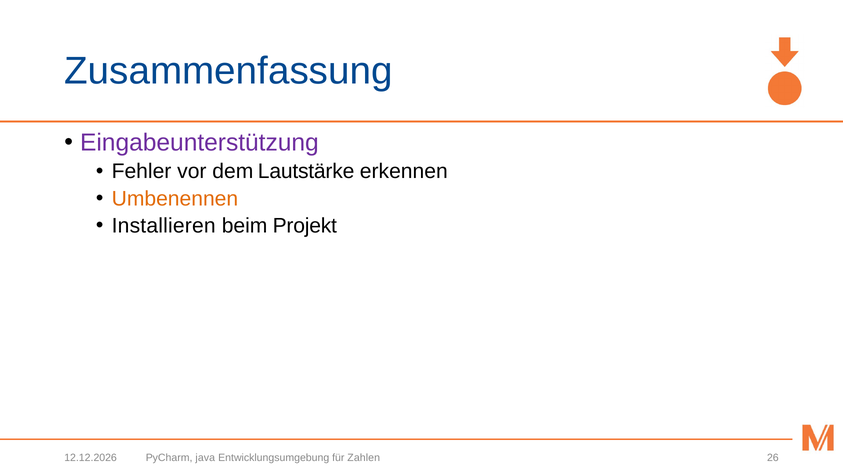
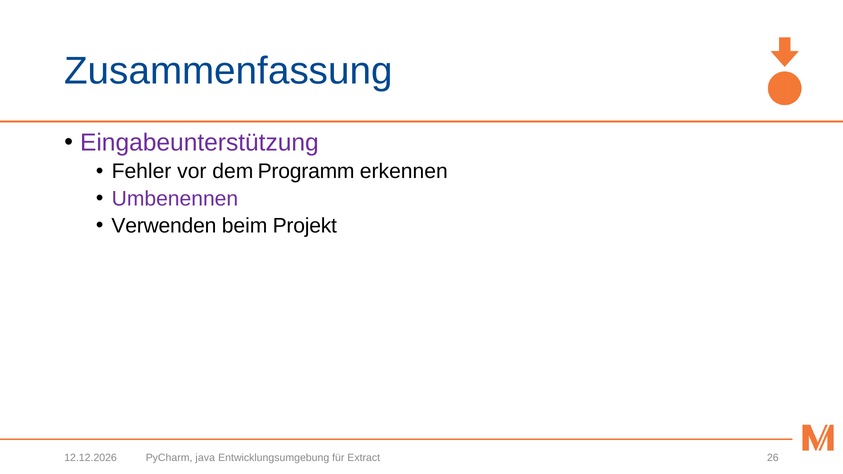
Lautstärke: Lautstärke -> Programm (306, 172)
Umbenennen colour: orange -> purple (175, 199)
Installieren: Installieren -> Verwenden (164, 226)
Zahlen: Zahlen -> Extract (364, 458)
